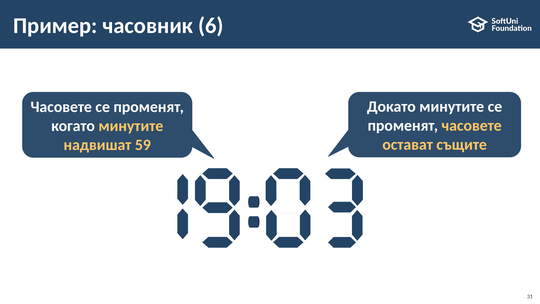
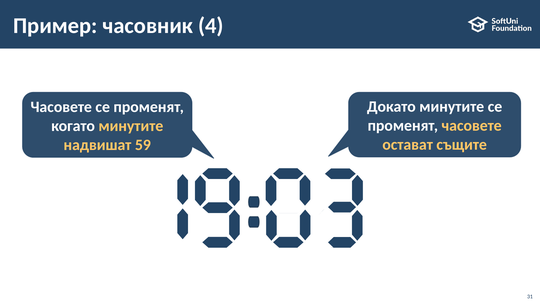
6: 6 -> 4 (211, 26)
